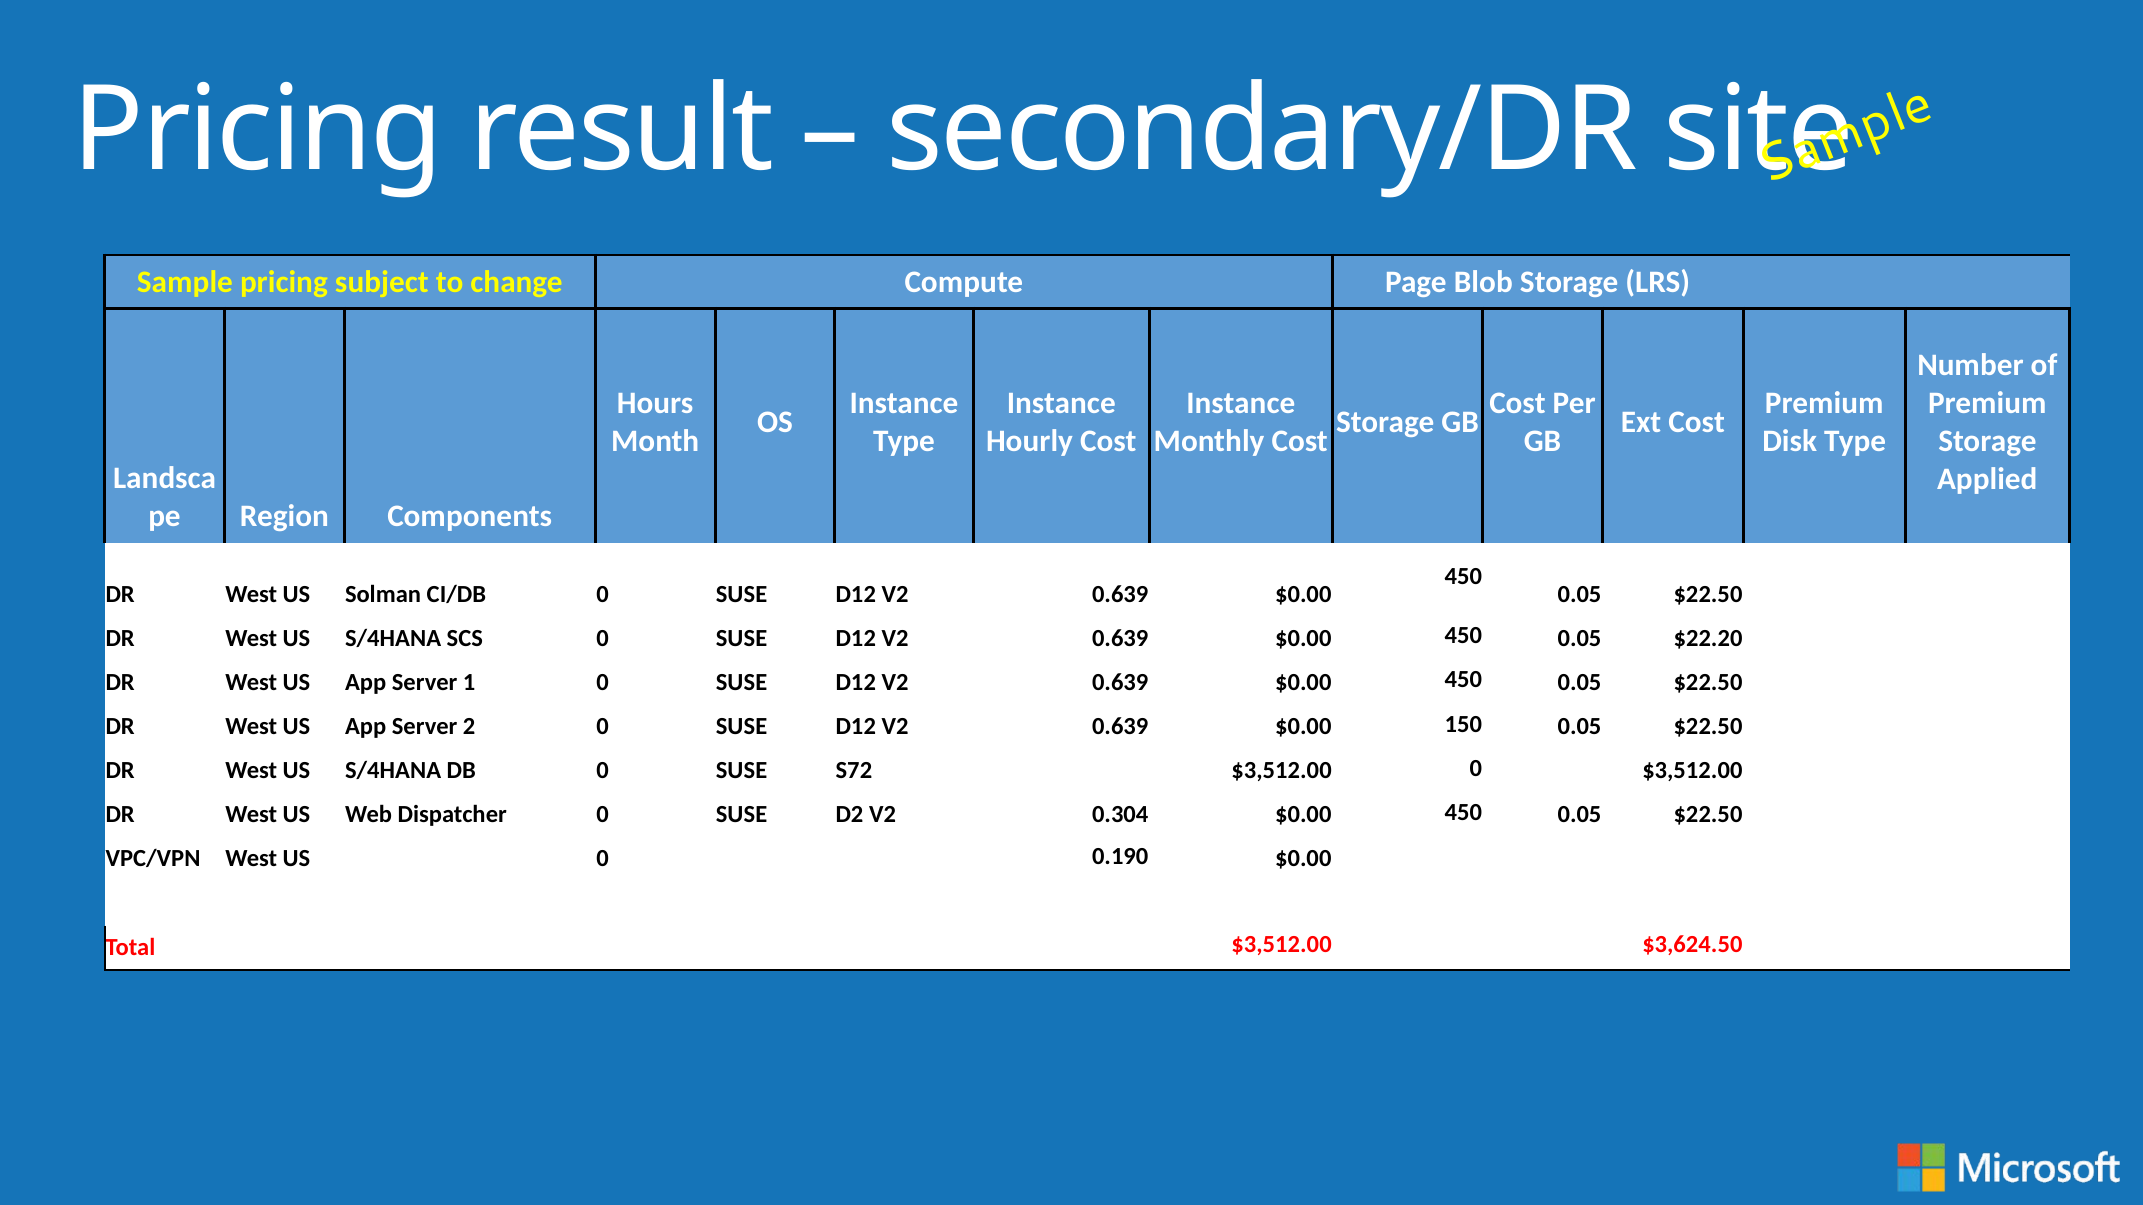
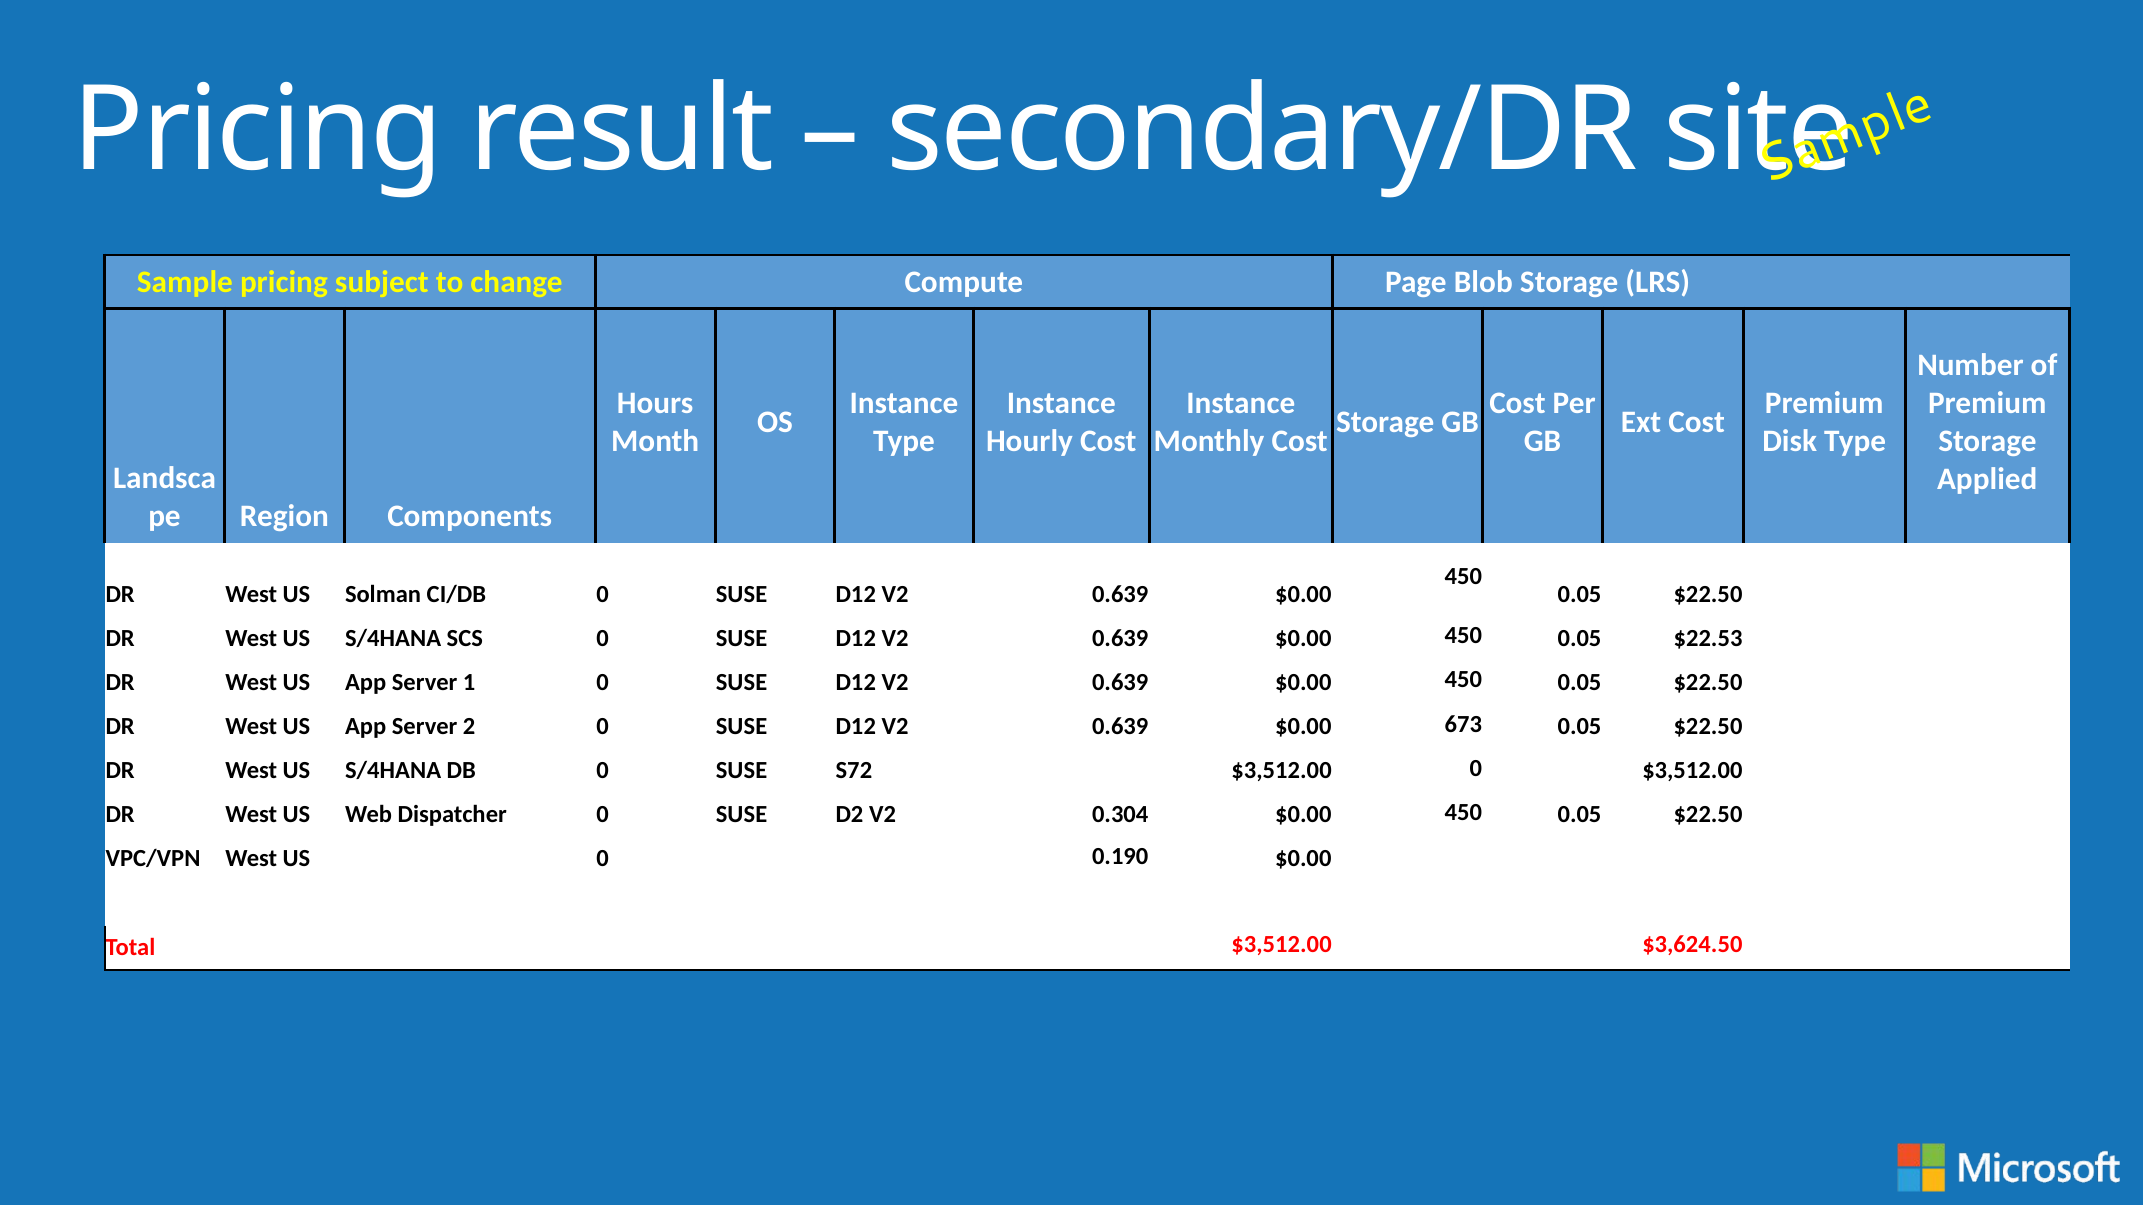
$22.20: $22.20 -> $22.53 (1708, 639)
150: 150 -> 673 (1463, 724)
